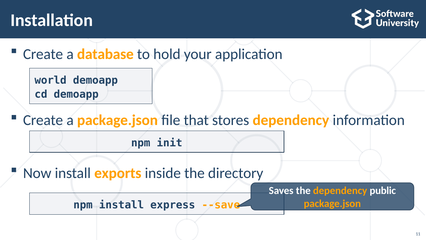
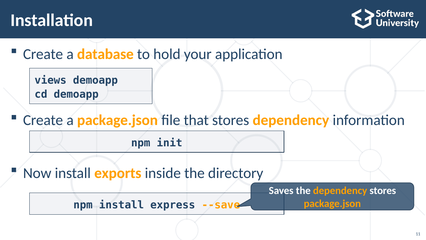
world: world -> views (51, 80)
dependency public: public -> stores (383, 190)
